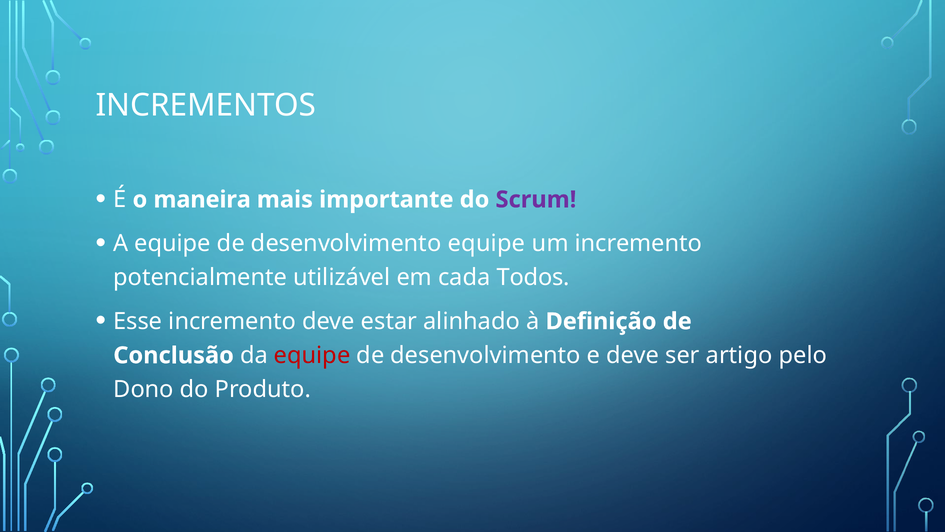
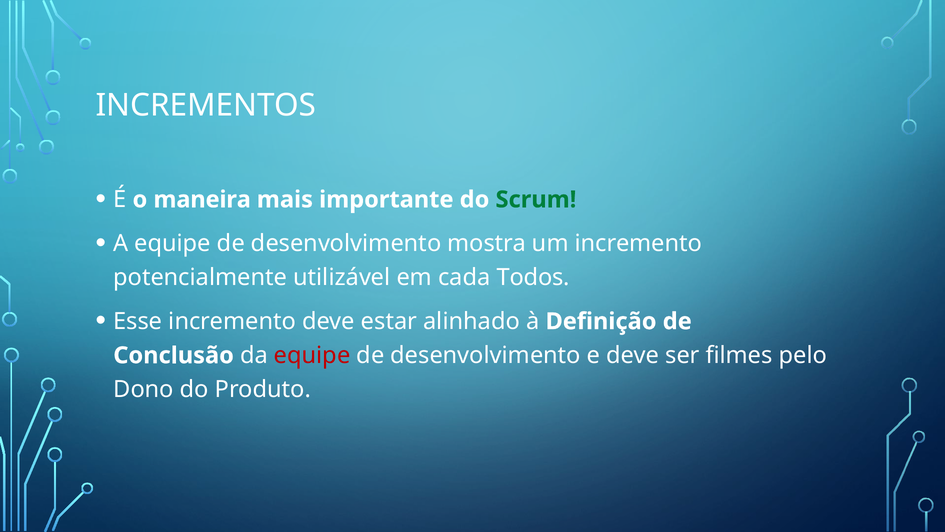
Scrum colour: purple -> green (536, 199)
desenvolvimento equipe: equipe -> mostra (487, 243)
artigo: artigo -> filmes (739, 355)
